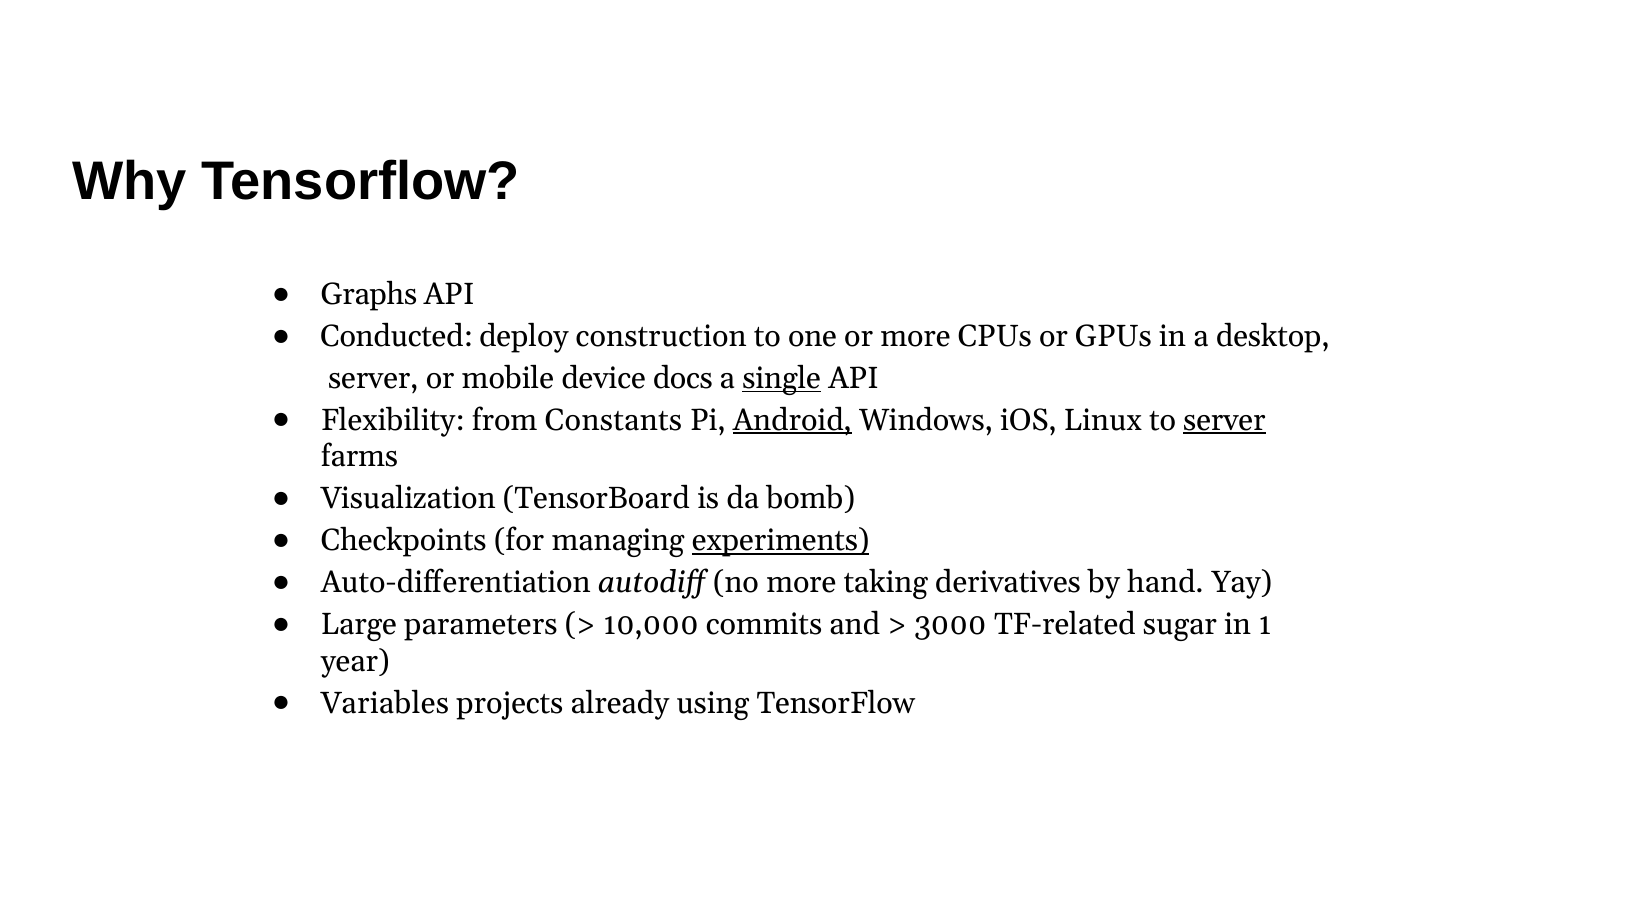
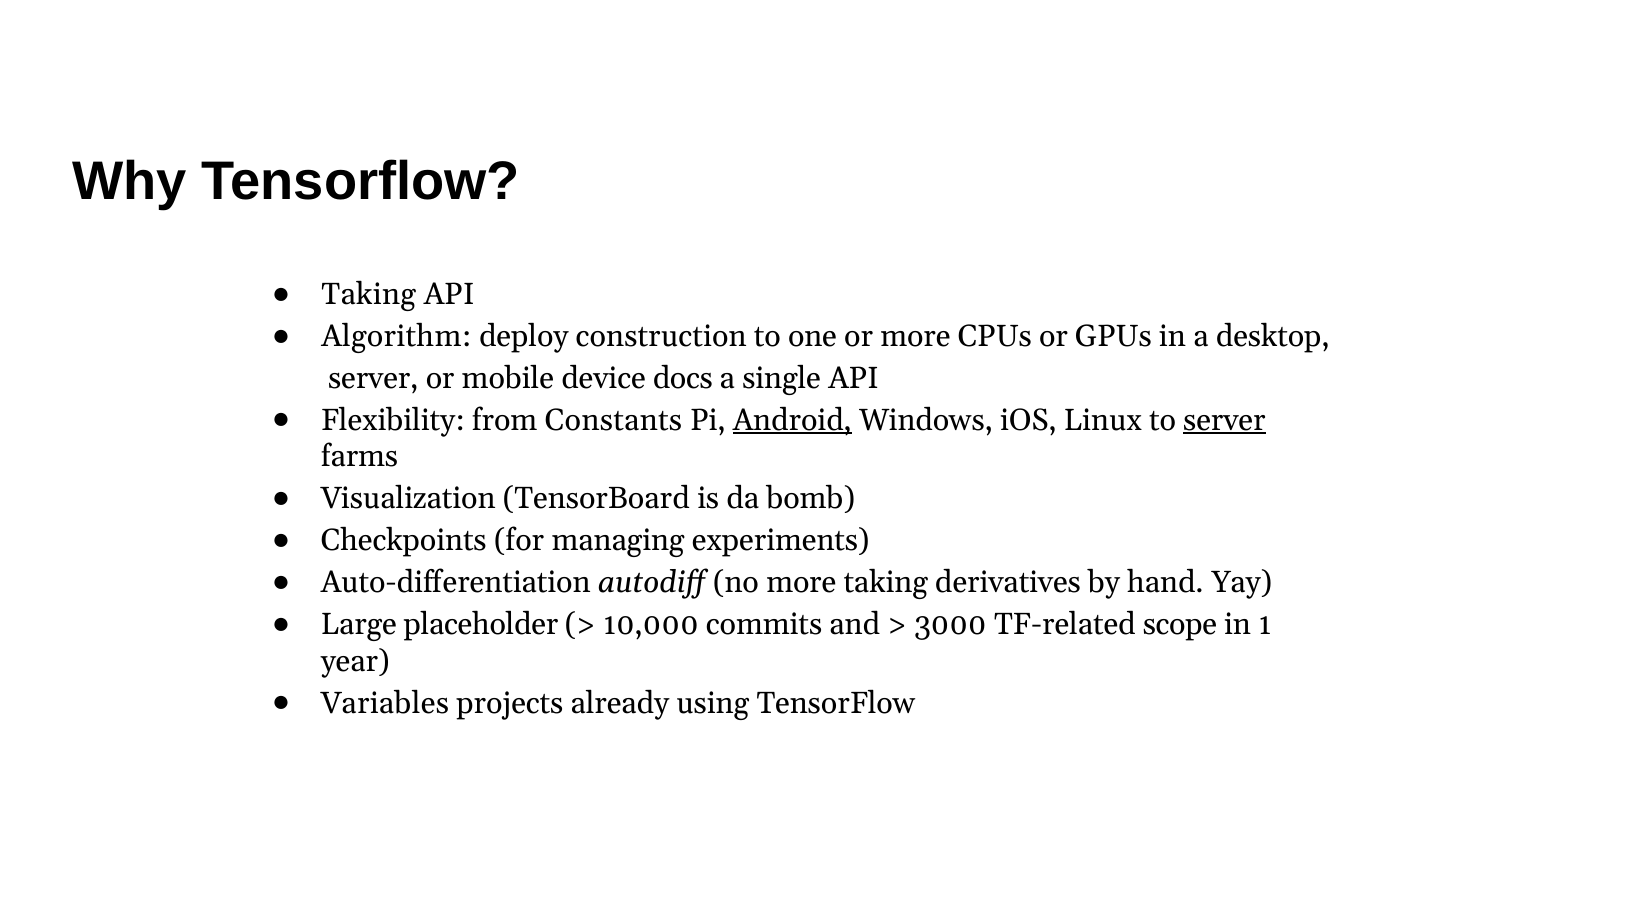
Graphs: Graphs -> Taking (369, 295)
Conducted: Conducted -> Algorithm (396, 336)
single underline: present -> none (782, 378)
experiments underline: present -> none (781, 541)
parameters: parameters -> placeholder (481, 625)
sugar: sugar -> scope (1180, 625)
